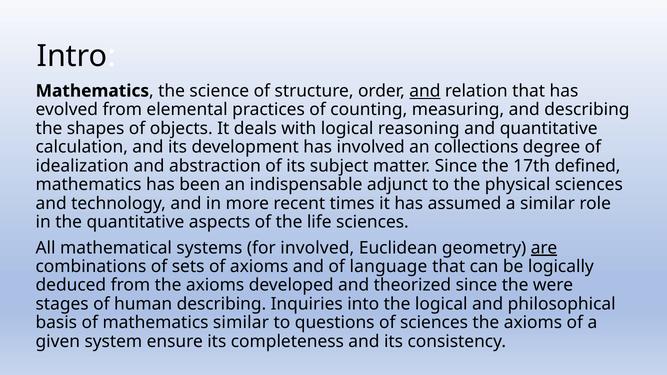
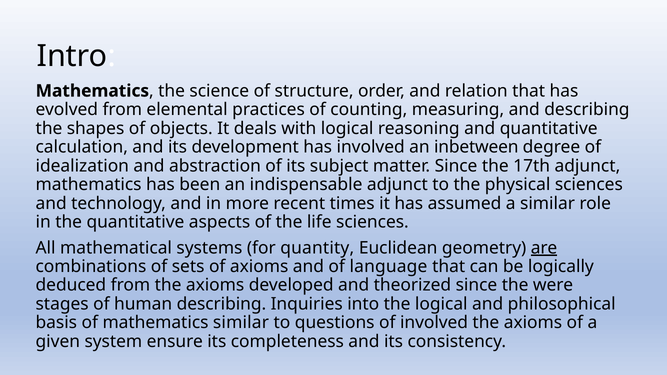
and underline: present -> none (425, 91)
collections: collections -> inbetween (476, 147)
17th defined: defined -> adjunct (587, 166)
for involved: involved -> quantity (317, 248)
of sciences: sciences -> involved (434, 323)
